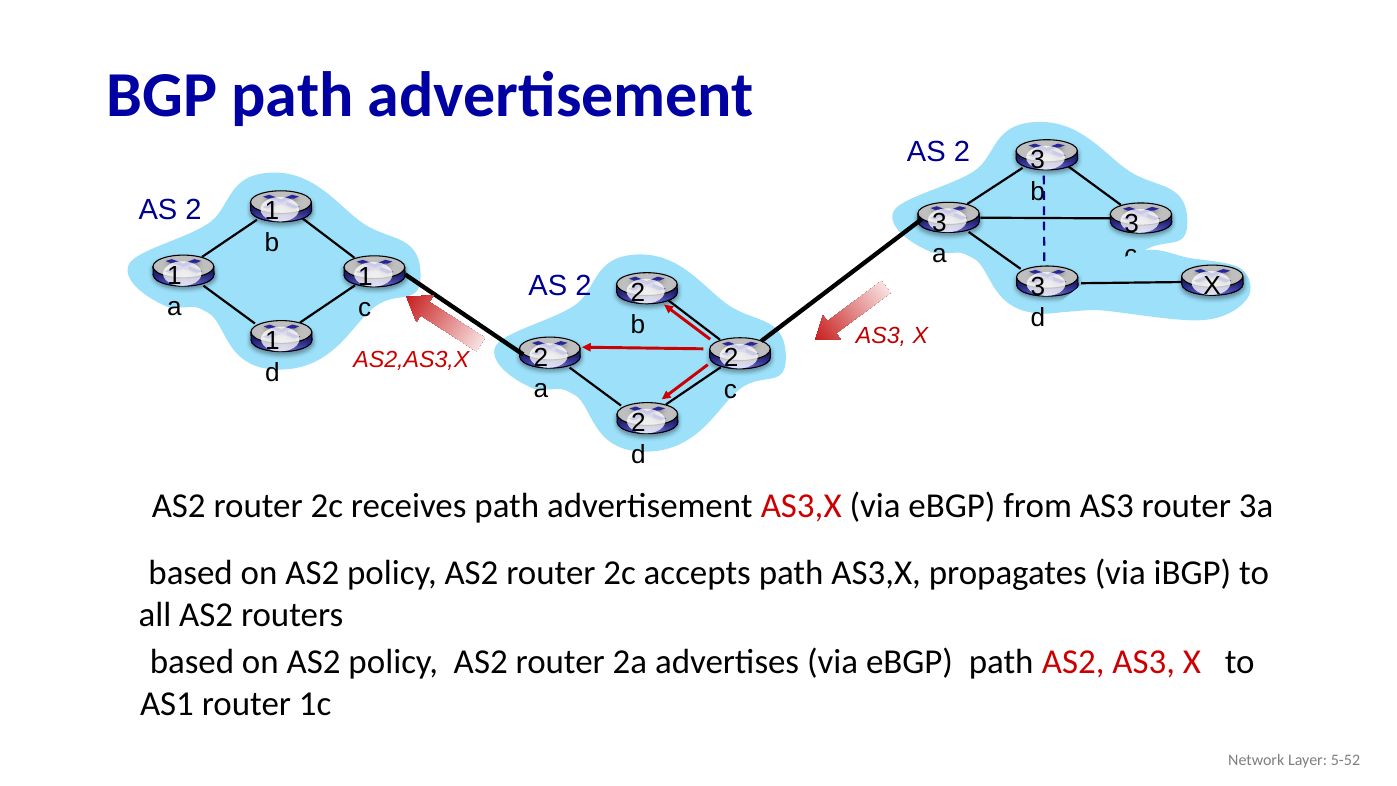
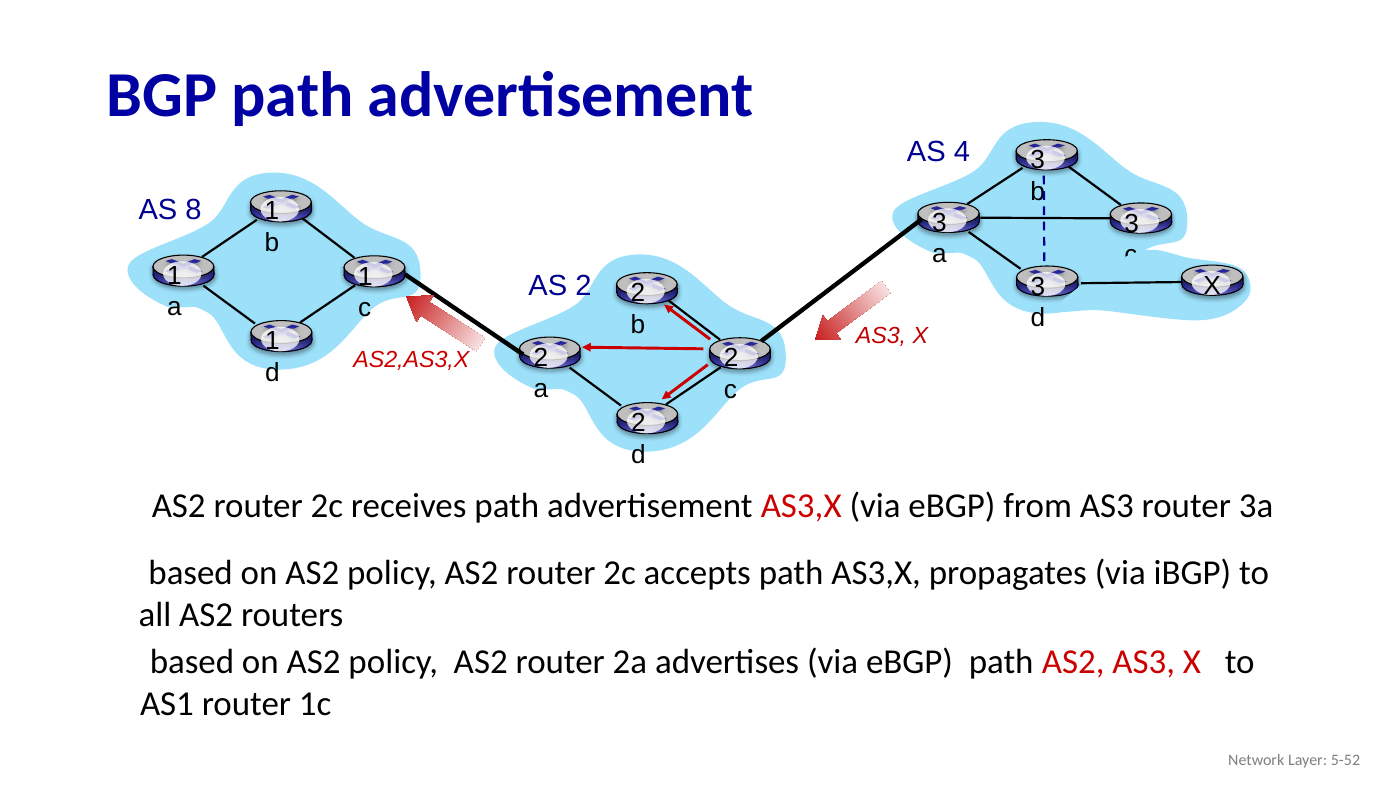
2: 2 -> 4 (962, 151)
2: 2 -> 8 (194, 210)
